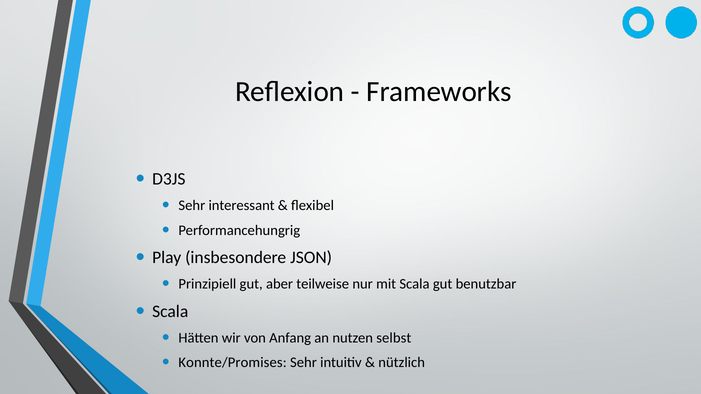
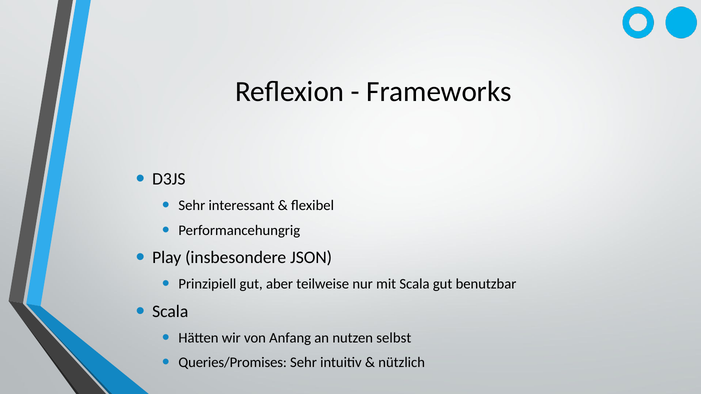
Konnte/Promises: Konnte/Promises -> Queries/Promises (233, 363)
